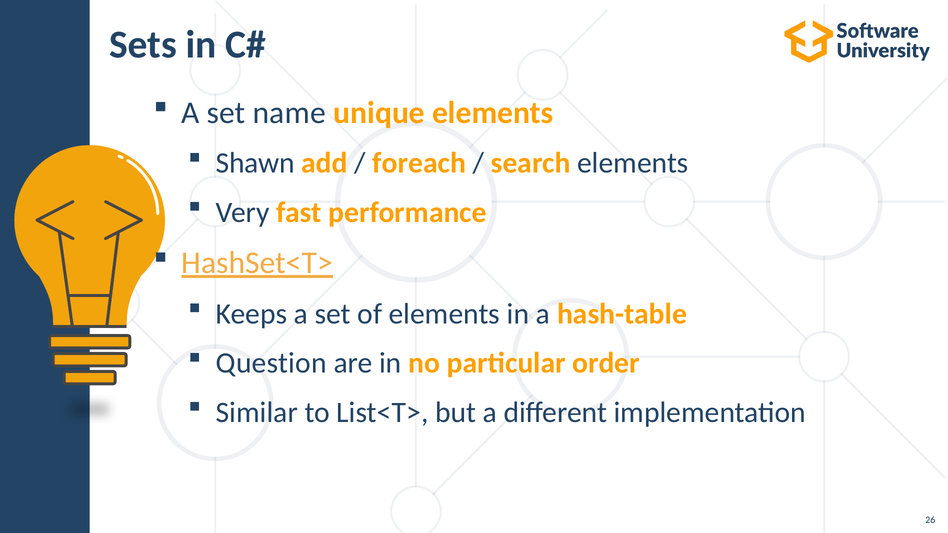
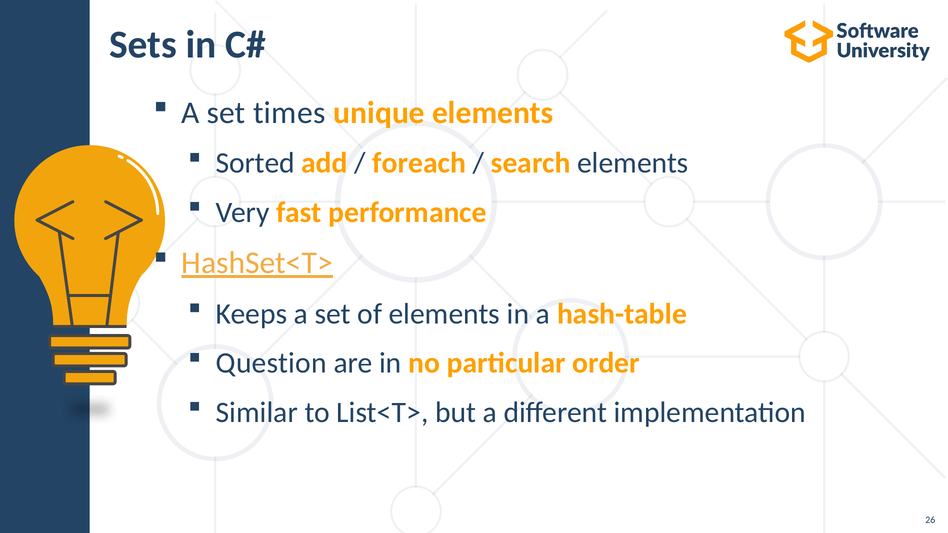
name: name -> times (289, 113)
Shawn: Shawn -> Sorted (255, 163)
